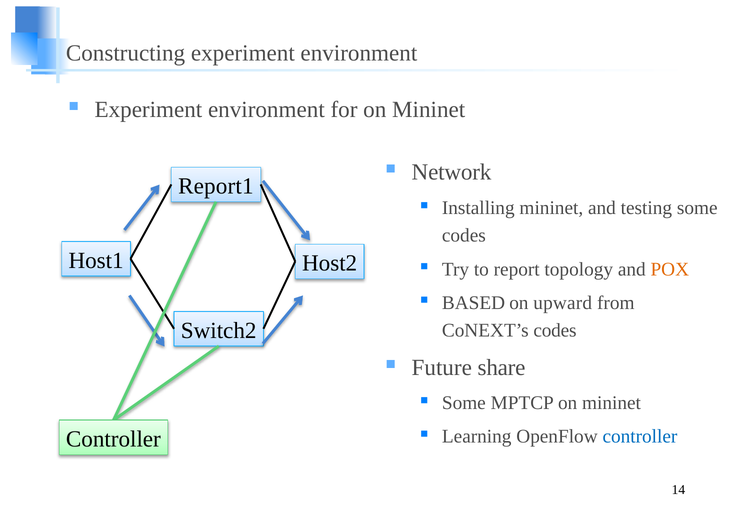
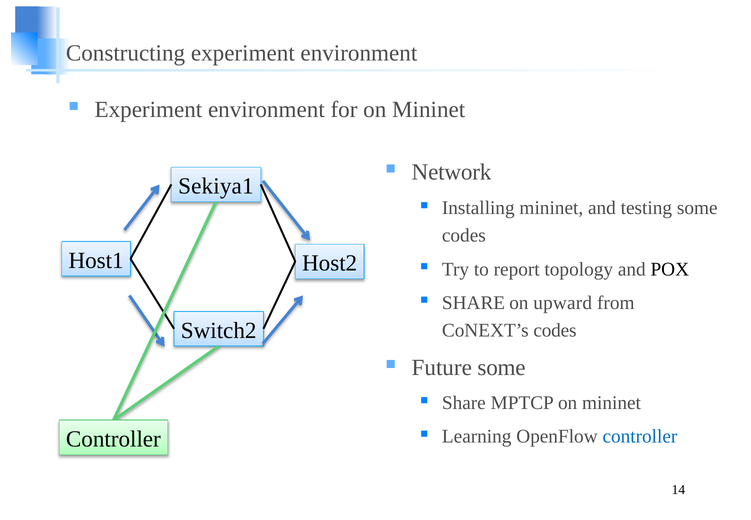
Report1: Report1 -> Sekiya1 (216, 186)
POX colour: orange -> black (670, 269)
BASED: BASED -> SHARE (474, 303)
Future share: share -> some (502, 367)
Some: Some -> Share (464, 403)
